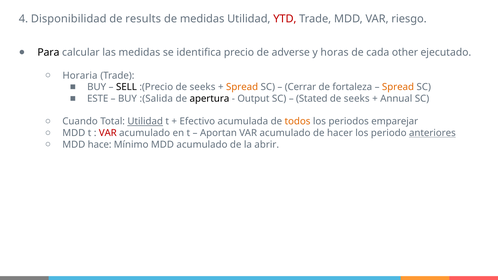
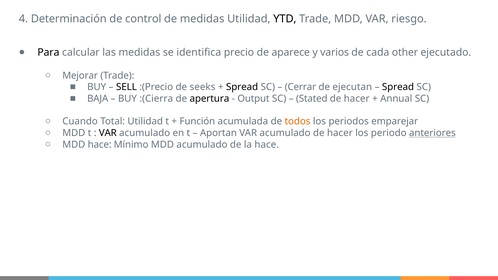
Disponibilidad: Disponibilidad -> Determinación (69, 19)
results: results -> control (143, 19)
YTD colour: red -> black (285, 19)
adverse: adverse -> aparece (291, 52)
horas: horas -> varios (335, 52)
Horaria: Horaria -> Mejorar (80, 76)
Spread colour: orange -> black (242, 87)
fortaleza: fortaleza -> ejecutan (352, 87)
Spread colour: orange -> black (398, 87)
ESTE: ESTE -> BAJA (98, 99)
:(Salida: :(Salida -> :(Cierra (156, 99)
seeks: seeks -> hacer (357, 99)
Utilidad underline: present -> none (145, 121)
Efectivo: Efectivo -> Función (197, 121)
VAR colour: red -> black (108, 133)
la abrir: abrir -> hace (267, 145)
